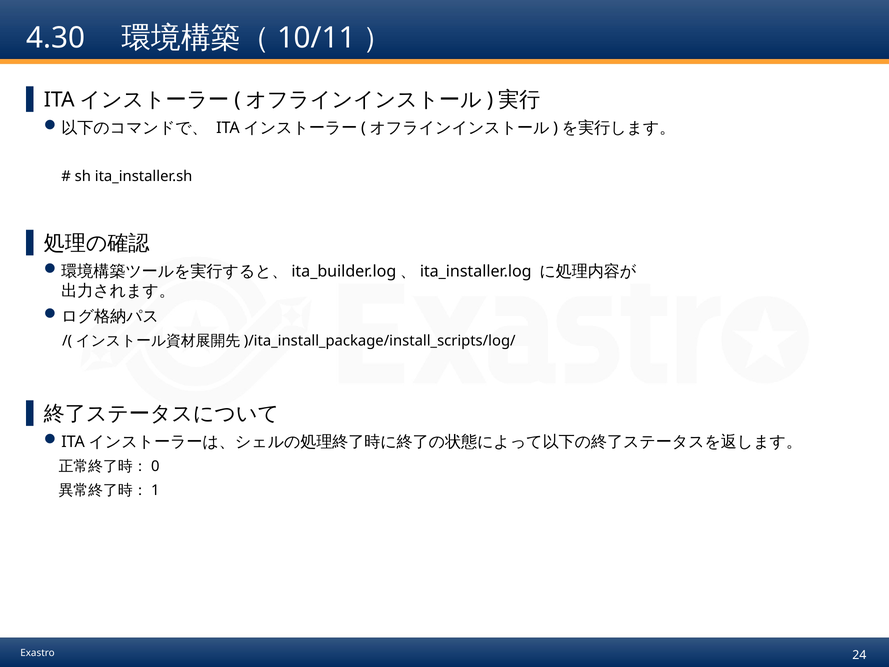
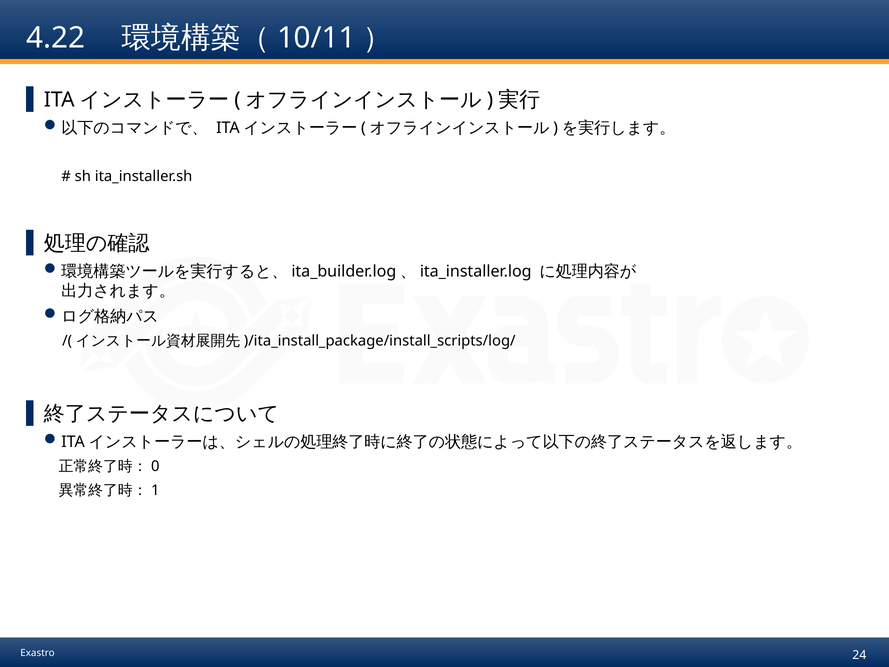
4.30: 4.30 -> 4.22 (56, 38)
